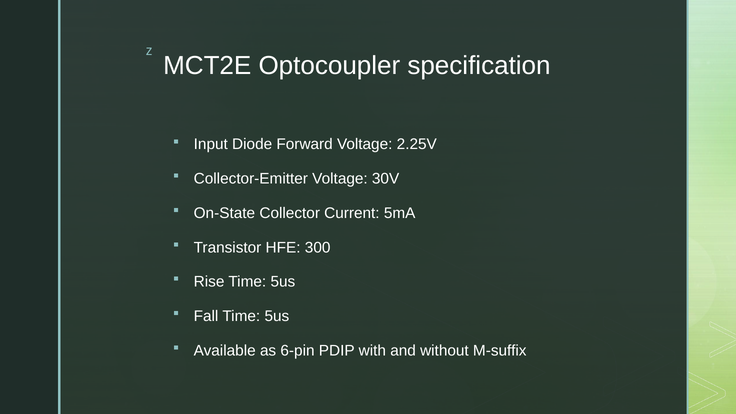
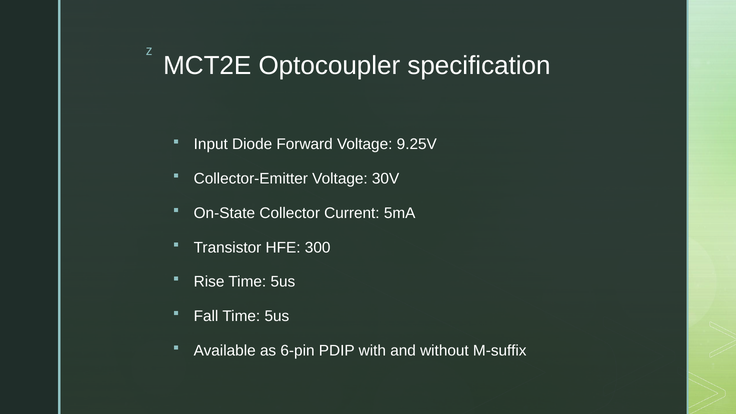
2.25V: 2.25V -> 9.25V (417, 144)
